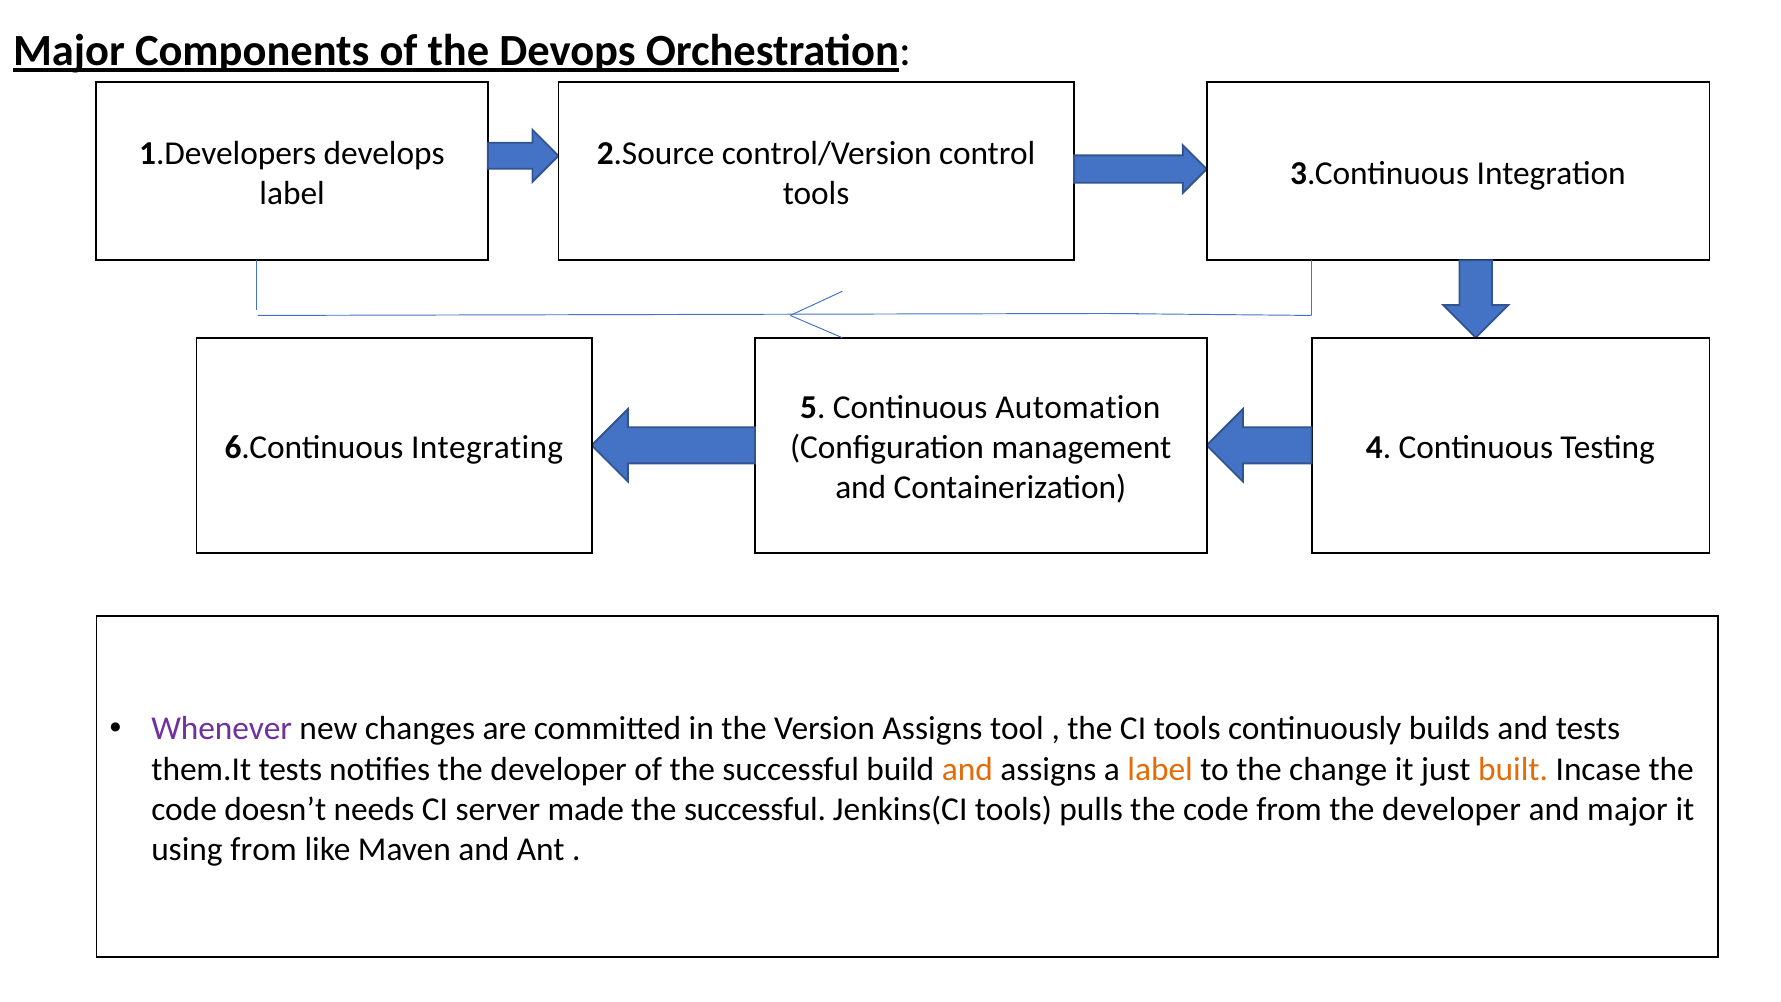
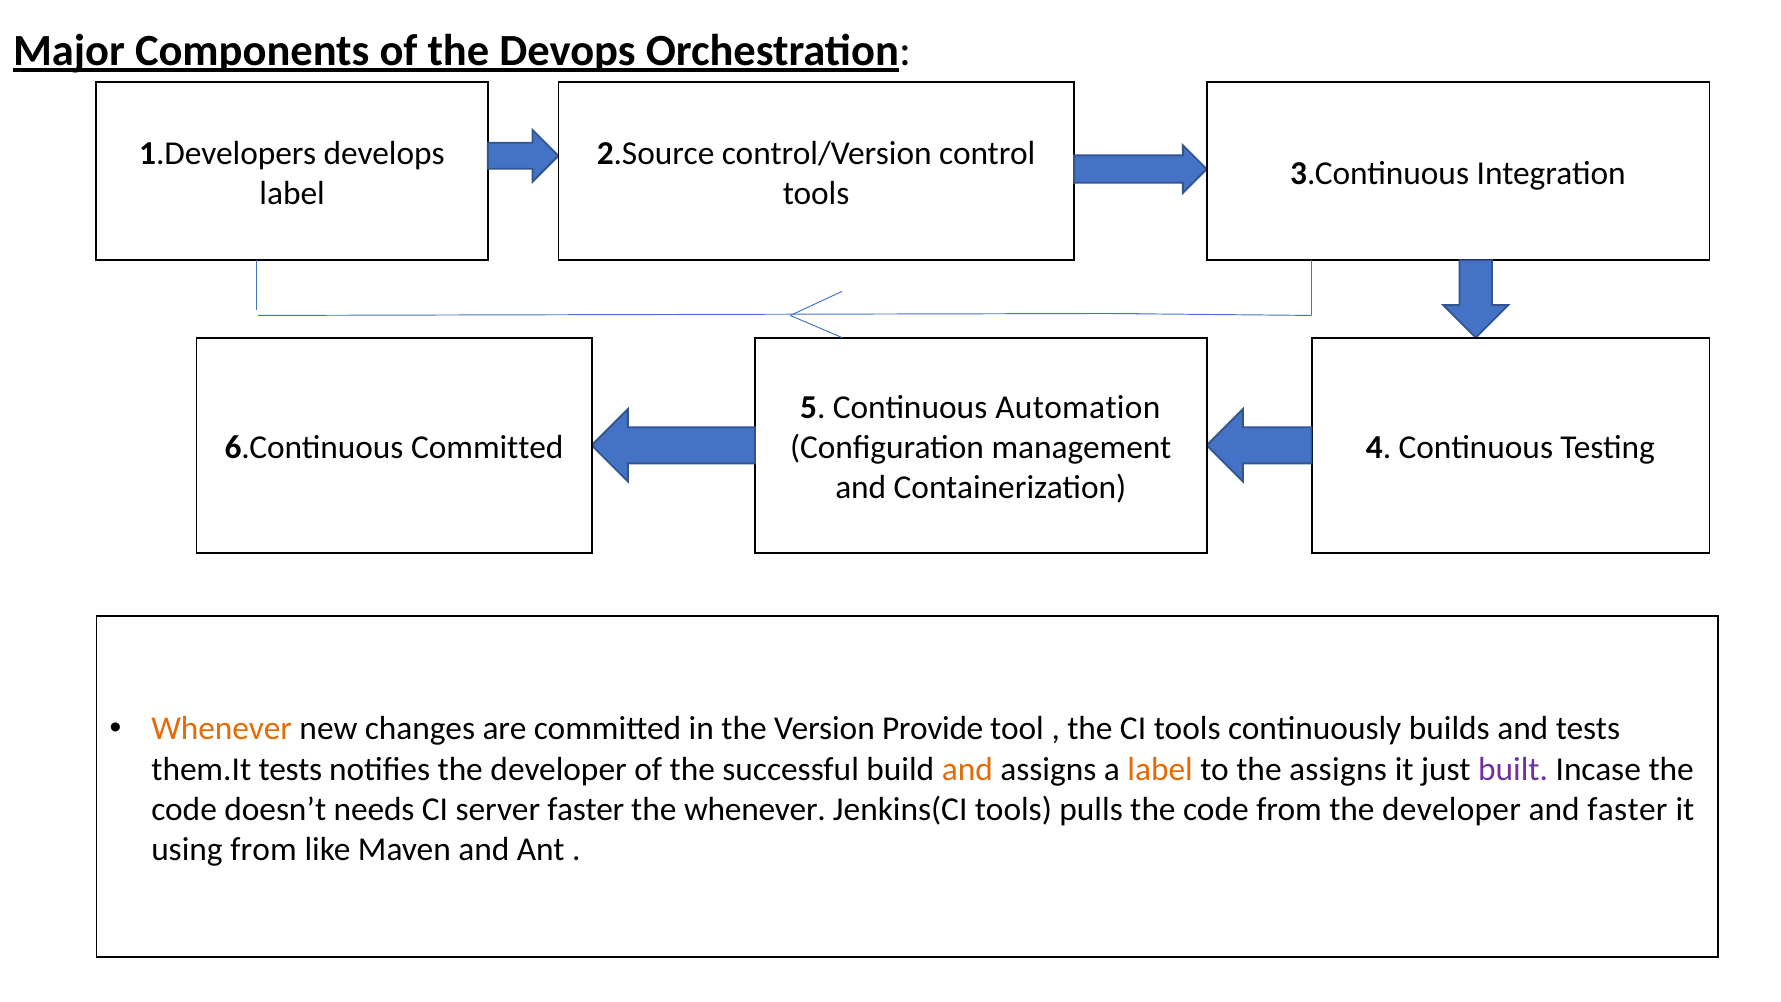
6.Continuous Integrating: Integrating -> Committed (487, 448)
Whenever colour: purple -> orange (222, 729)
Version Assigns: Assigns -> Provide (933, 729)
the change: change -> assigns (1338, 769)
built colour: orange -> purple (1513, 769)
server made: made -> faster (586, 809)
successful: successful -> whenever (755, 809)
and major: major -> faster (1627, 809)
